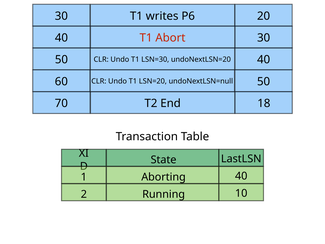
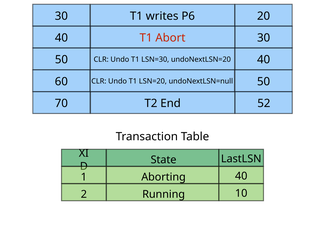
18: 18 -> 52 (264, 103)
